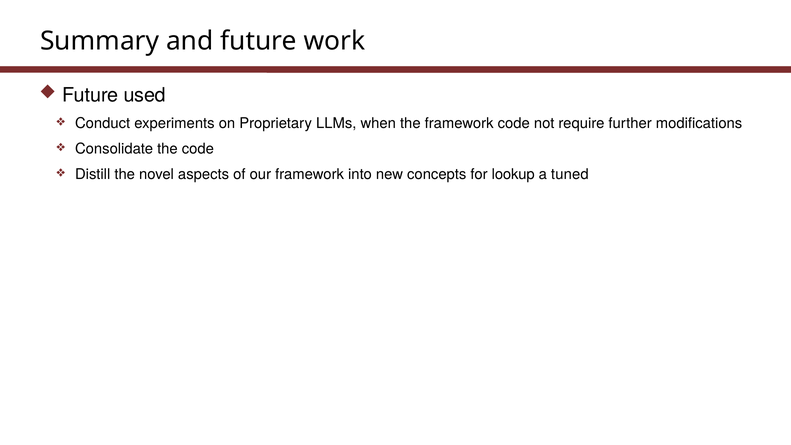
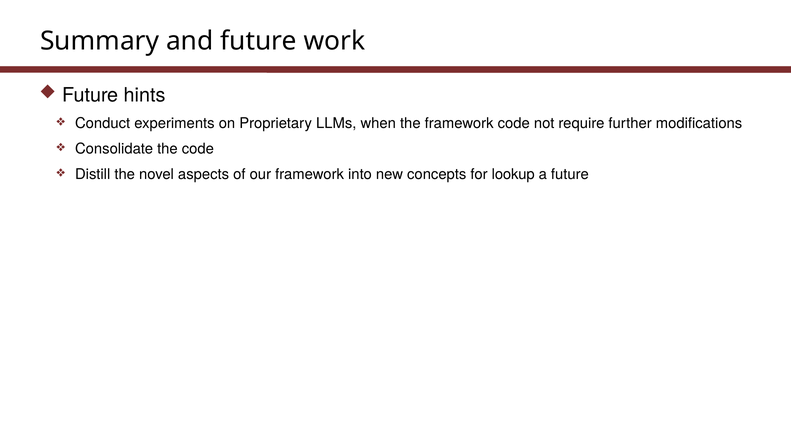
used: used -> hints (145, 95)
a tuned: tuned -> future (570, 174)
